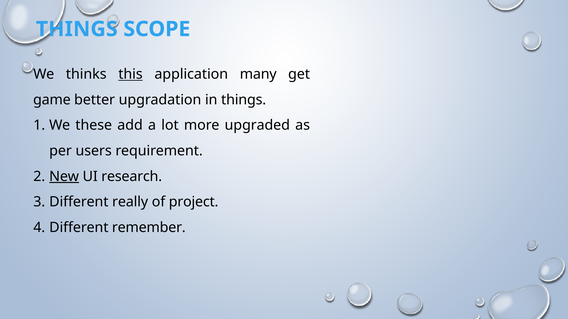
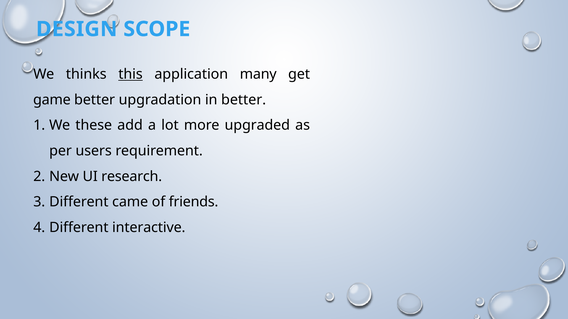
THINGS: THINGS -> DESIGN (77, 29)
in things: things -> better (244, 100)
New underline: present -> none (64, 177)
really: really -> came (130, 202)
project: project -> friends (194, 202)
remember: remember -> interactive (149, 228)
